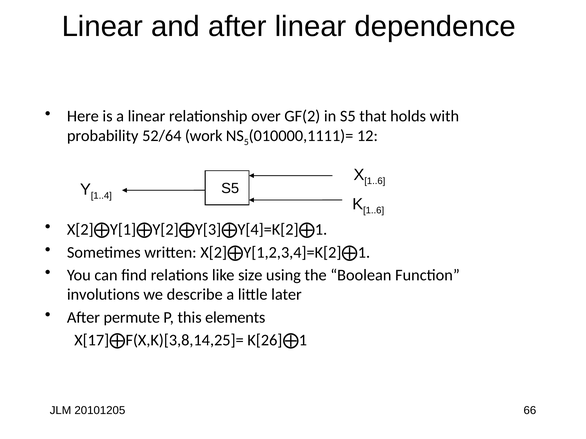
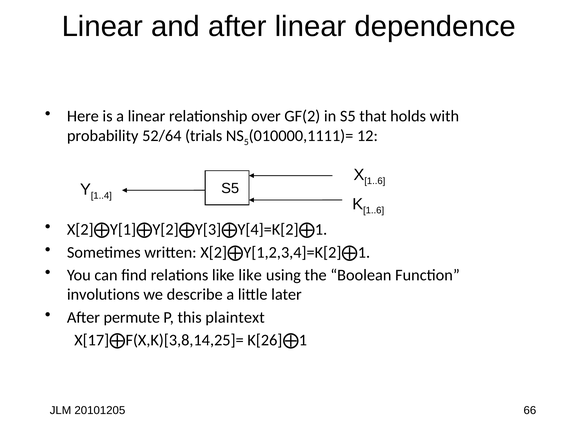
work: work -> trials (204, 136)
like size: size -> like (250, 275)
elements: elements -> plaintext (235, 318)
